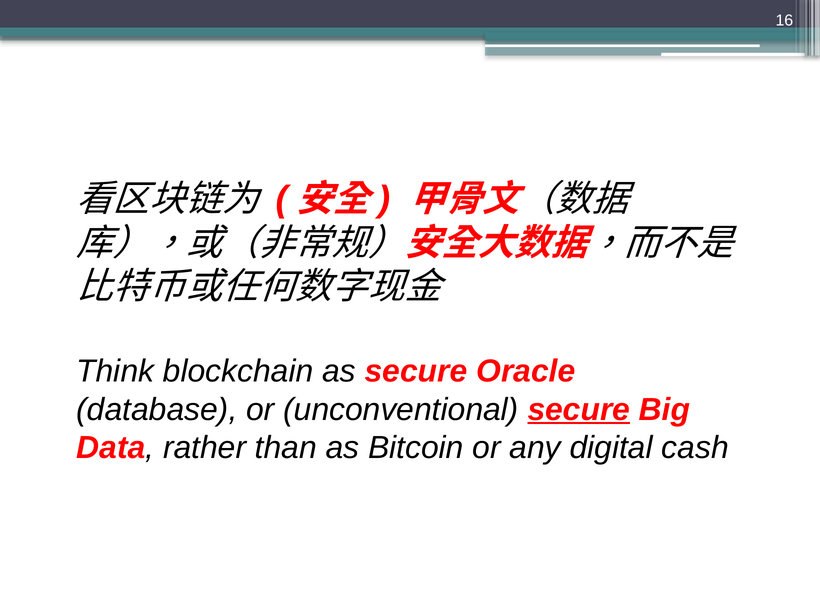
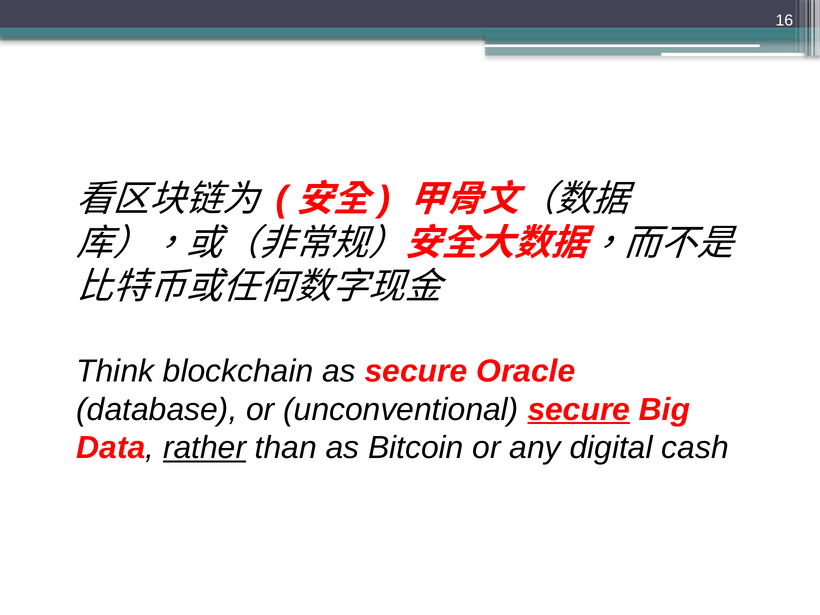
rather underline: none -> present (205, 448)
